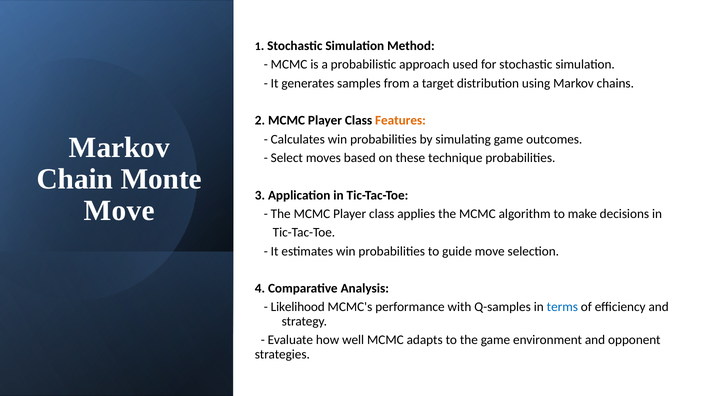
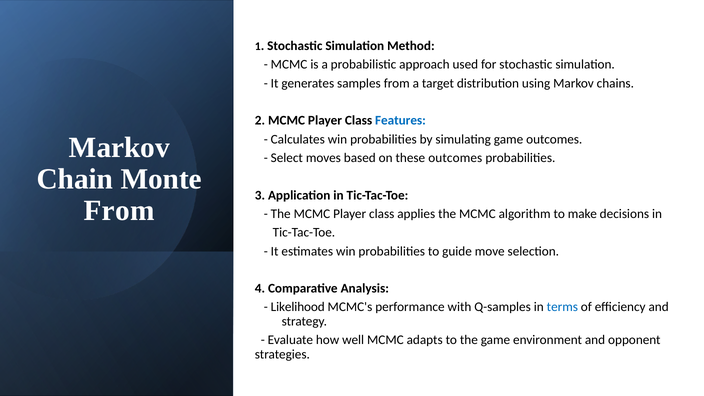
Features colour: orange -> blue (400, 121)
these technique: technique -> outcomes (455, 158)
Move: Move -> From (119, 211)
